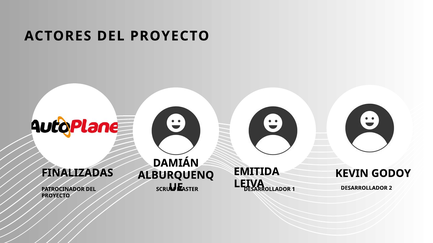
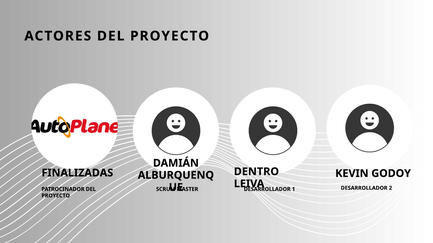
EMITIDA: EMITIDA -> DENTRO (256, 172)
